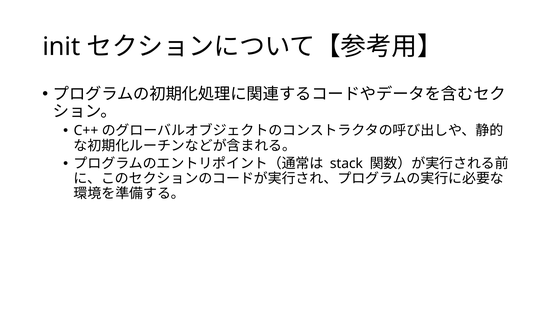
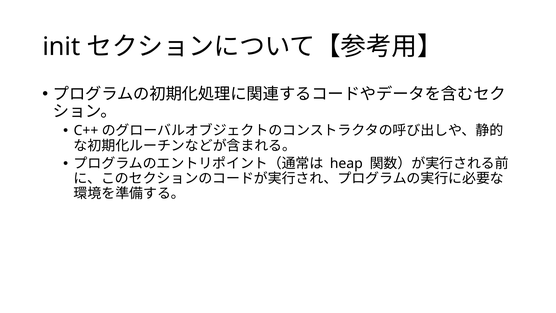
stack: stack -> heap (346, 164)
